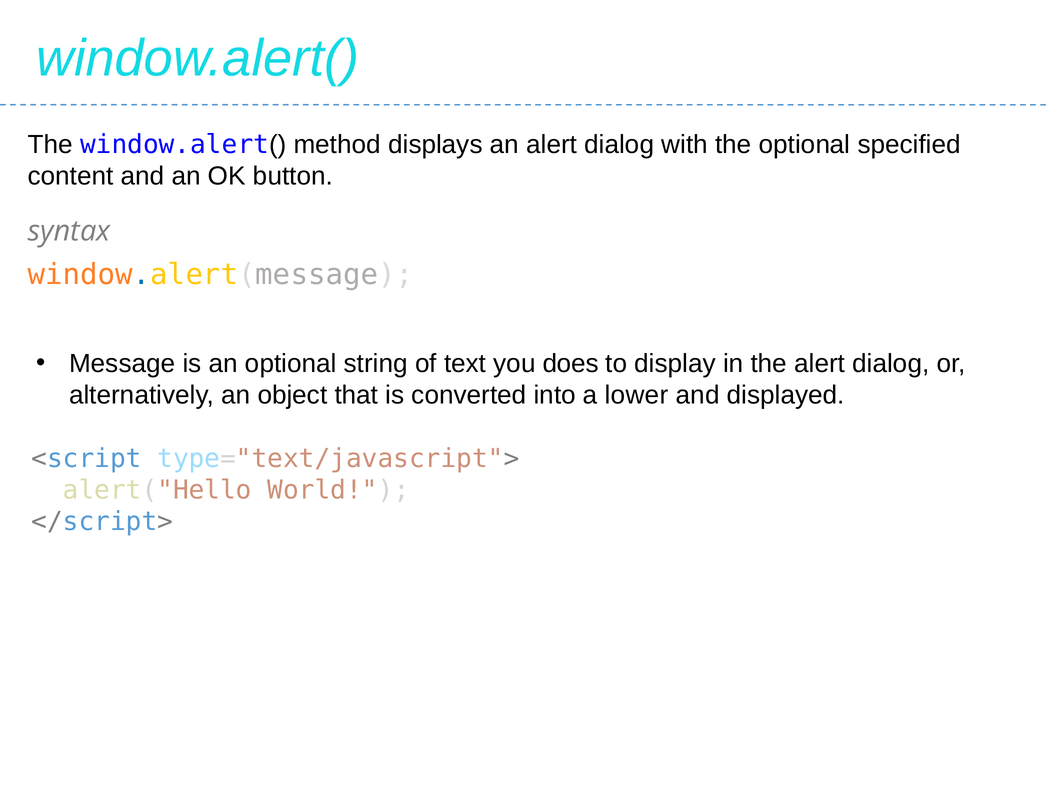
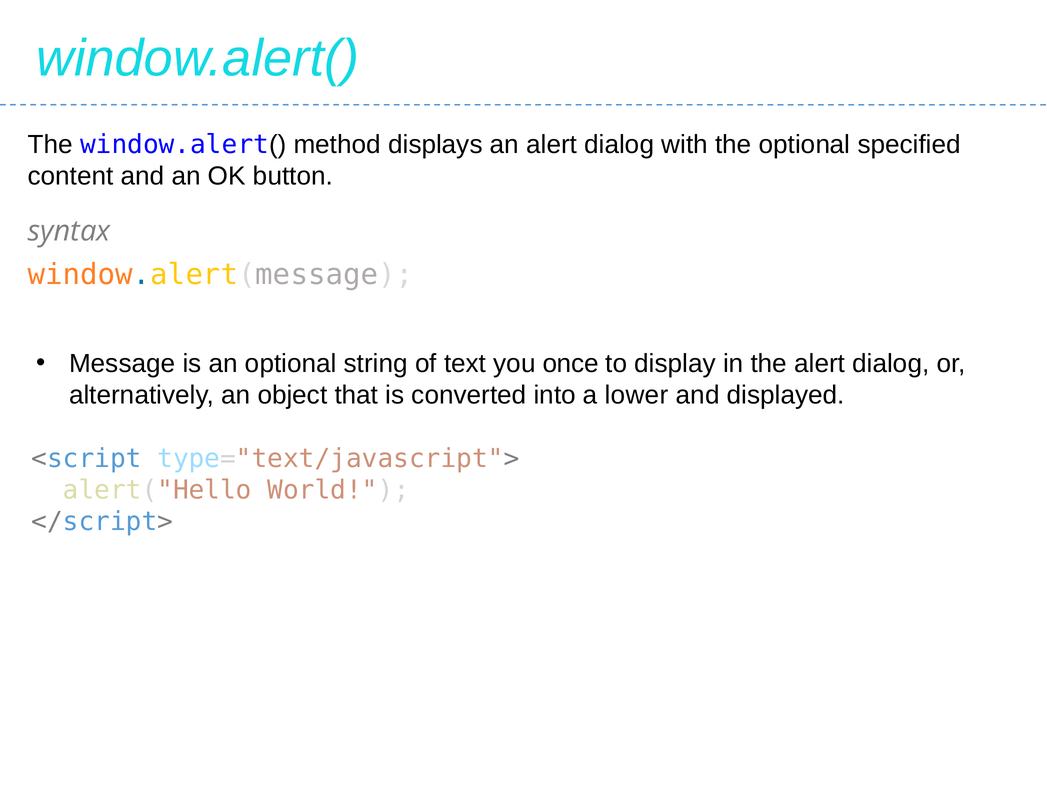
does: does -> once (571, 364)
